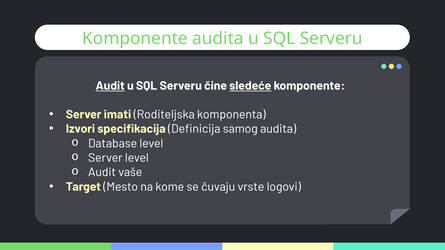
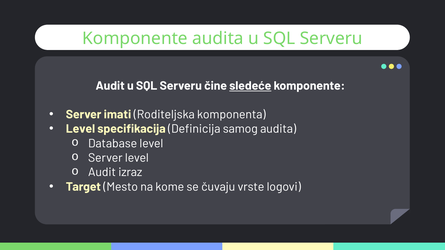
Audit underline: present -> none (110, 86)
Izvori: Izvori -> Level (80, 129)
vaše: vaše -> izraz (130, 173)
